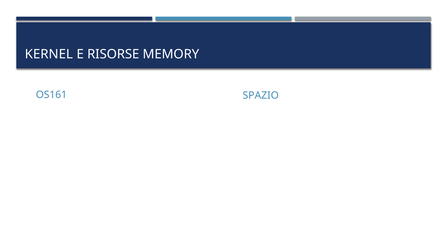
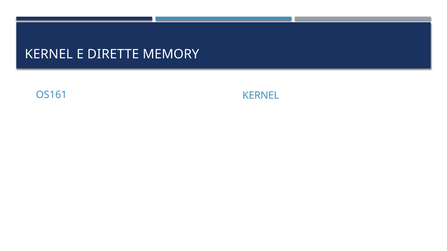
RISORSE: RISORSE -> DIRETTE (113, 54)
OS161 SPAZIO: SPAZIO -> KERNEL (261, 96)
